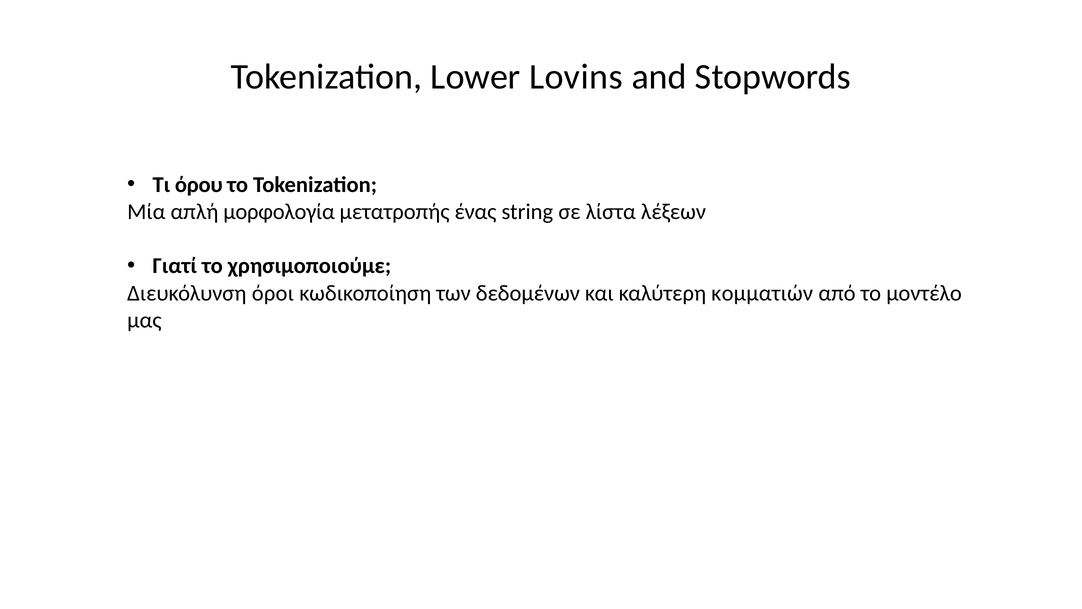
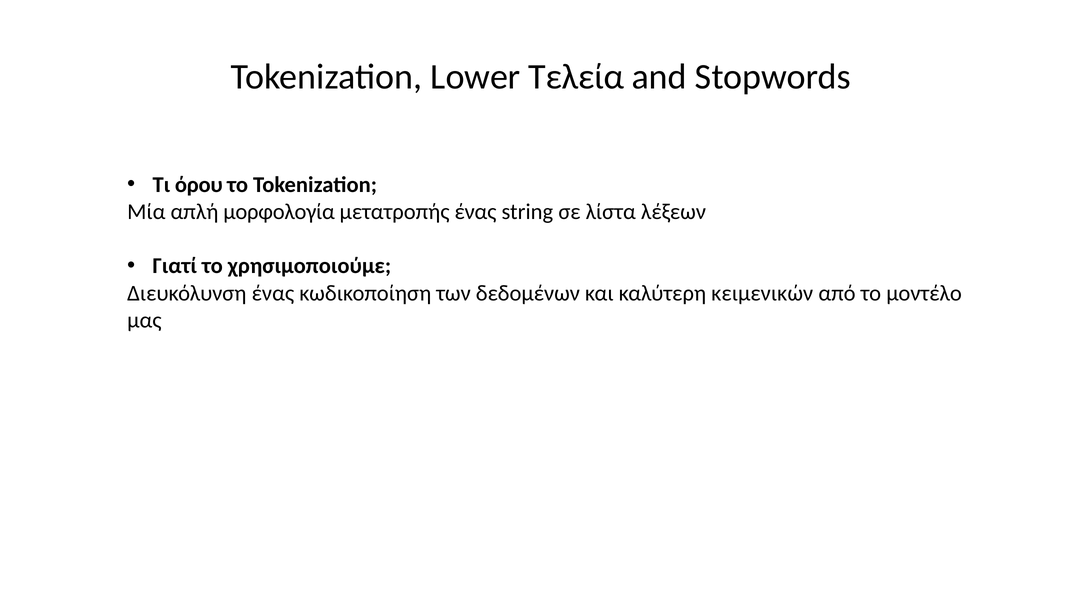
Lovins: Lovins -> Τελεία (576, 77)
Διευκόλυνση όροι: όροι -> ένας (273, 293)
κομματιών: κομματιών -> κειμενικών (762, 293)
